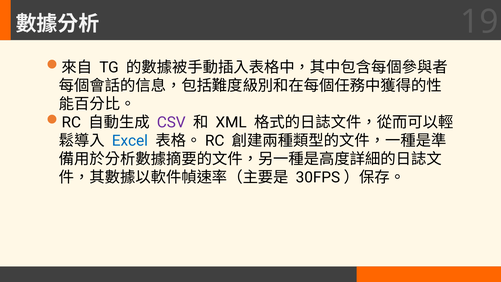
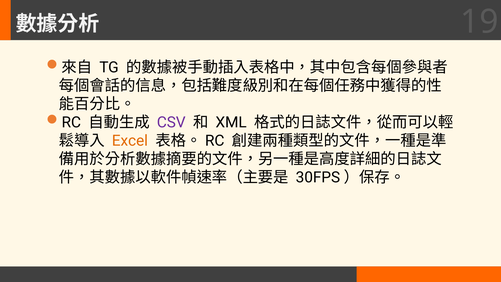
Excel colour: blue -> orange (130, 141)
